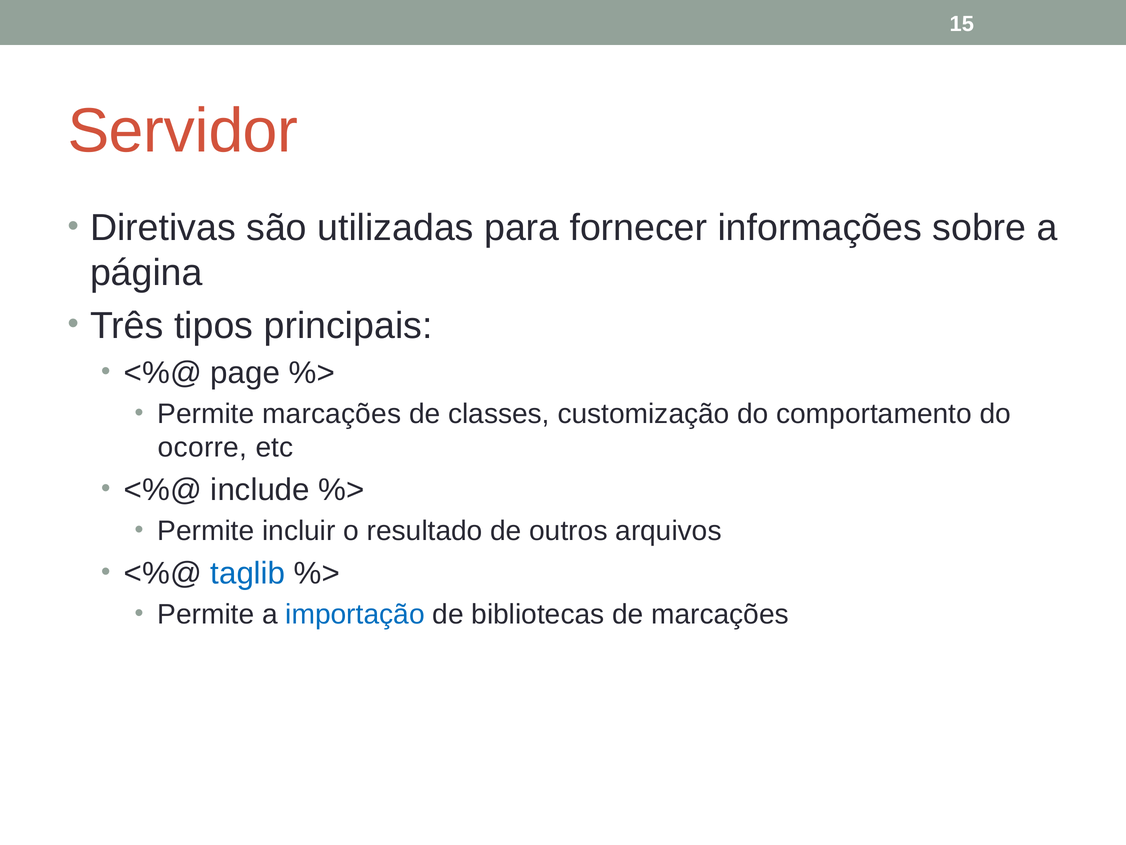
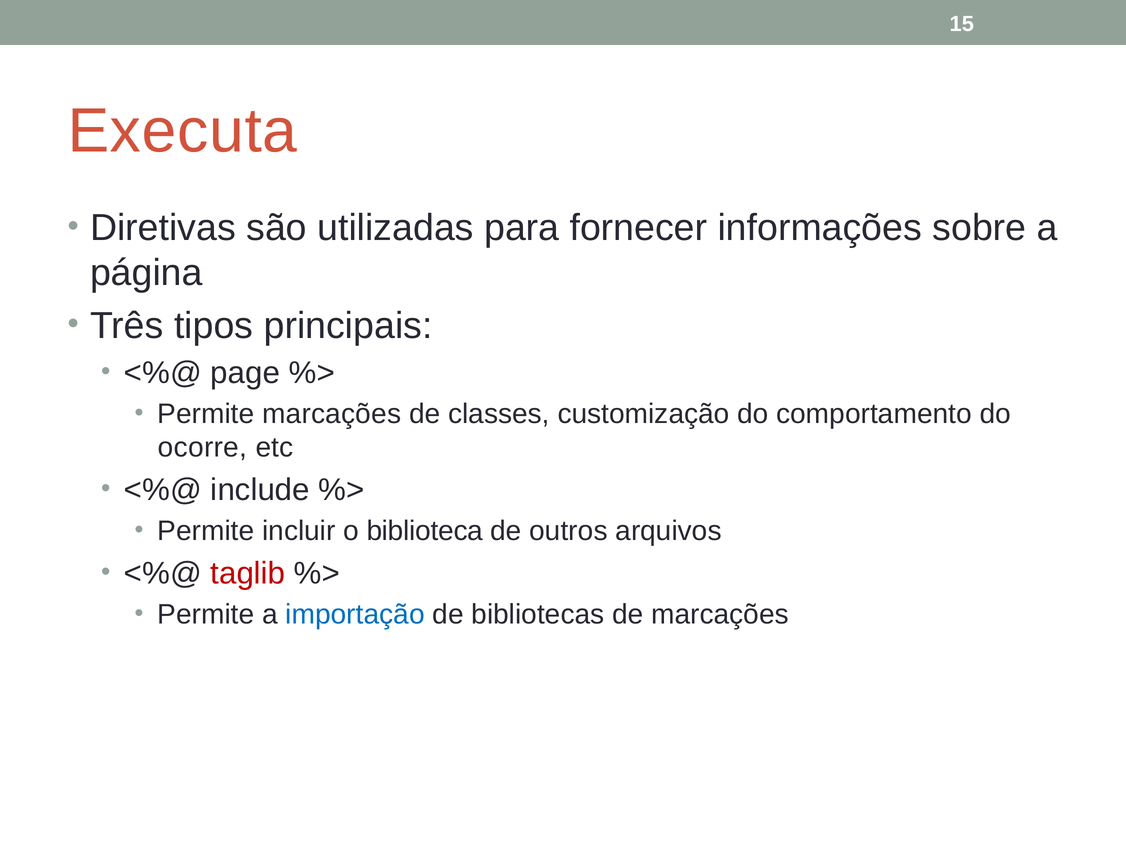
Servidor: Servidor -> Executa (182, 131)
resultado: resultado -> biblioteca (425, 531)
taglib colour: blue -> red (248, 573)
